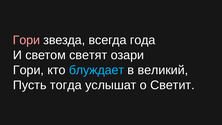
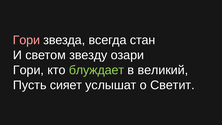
года: года -> стан (143, 40)
светят: светят -> звезду (88, 55)
блуждает colour: light blue -> light green (97, 70)
тогда: тогда -> сияет (66, 85)
